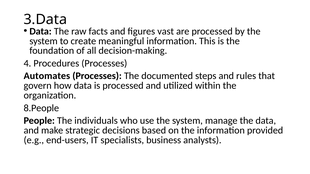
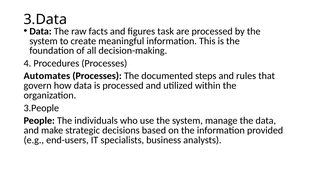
vast: vast -> task (166, 31)
8.People: 8.People -> 3.People (41, 108)
